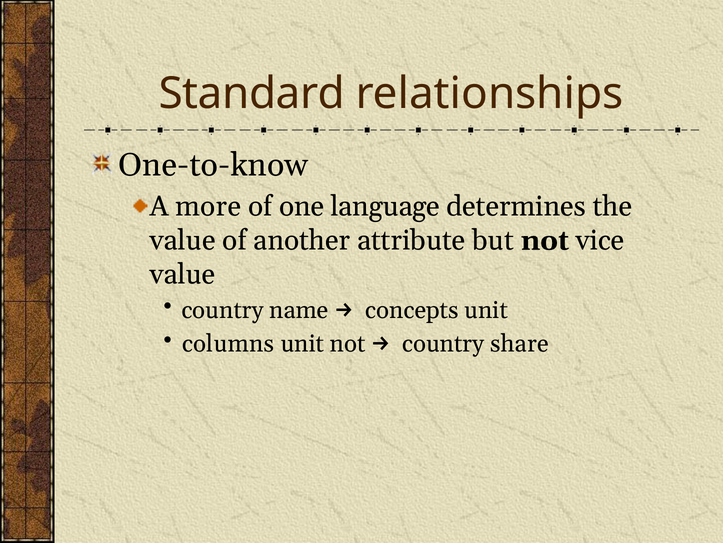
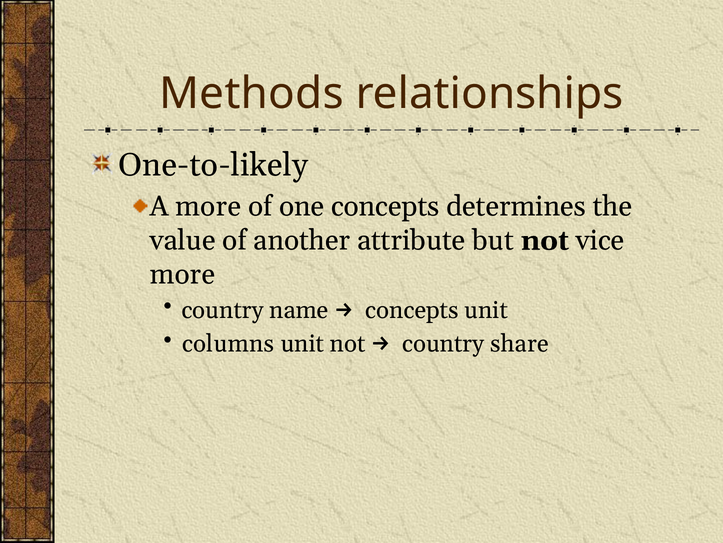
Standard: Standard -> Methods (251, 93)
One-to-know: One-to-know -> One-to-likely (213, 165)
one language: language -> concepts (385, 206)
value: value -> more (183, 274)
